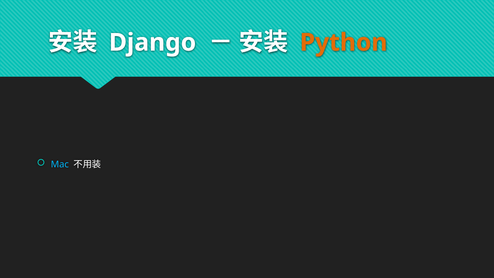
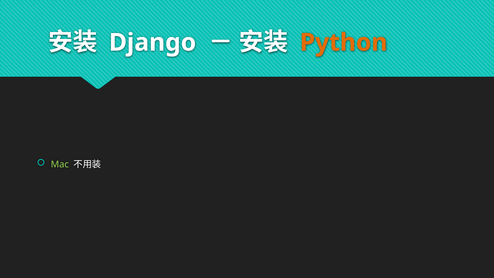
Mac colour: light blue -> light green (60, 164)
